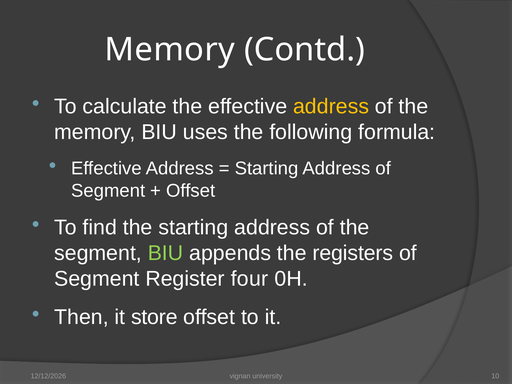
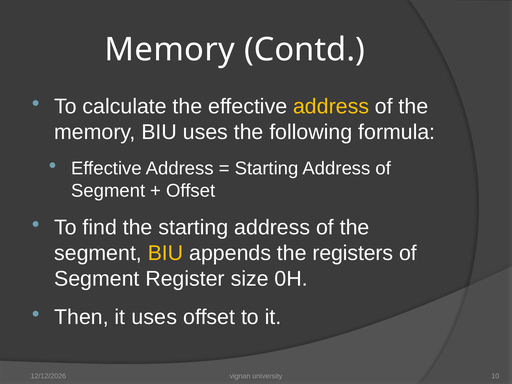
BIU colour: light green -> yellow (166, 253)
four: four -> size (250, 279)
it store: store -> uses (154, 317)
